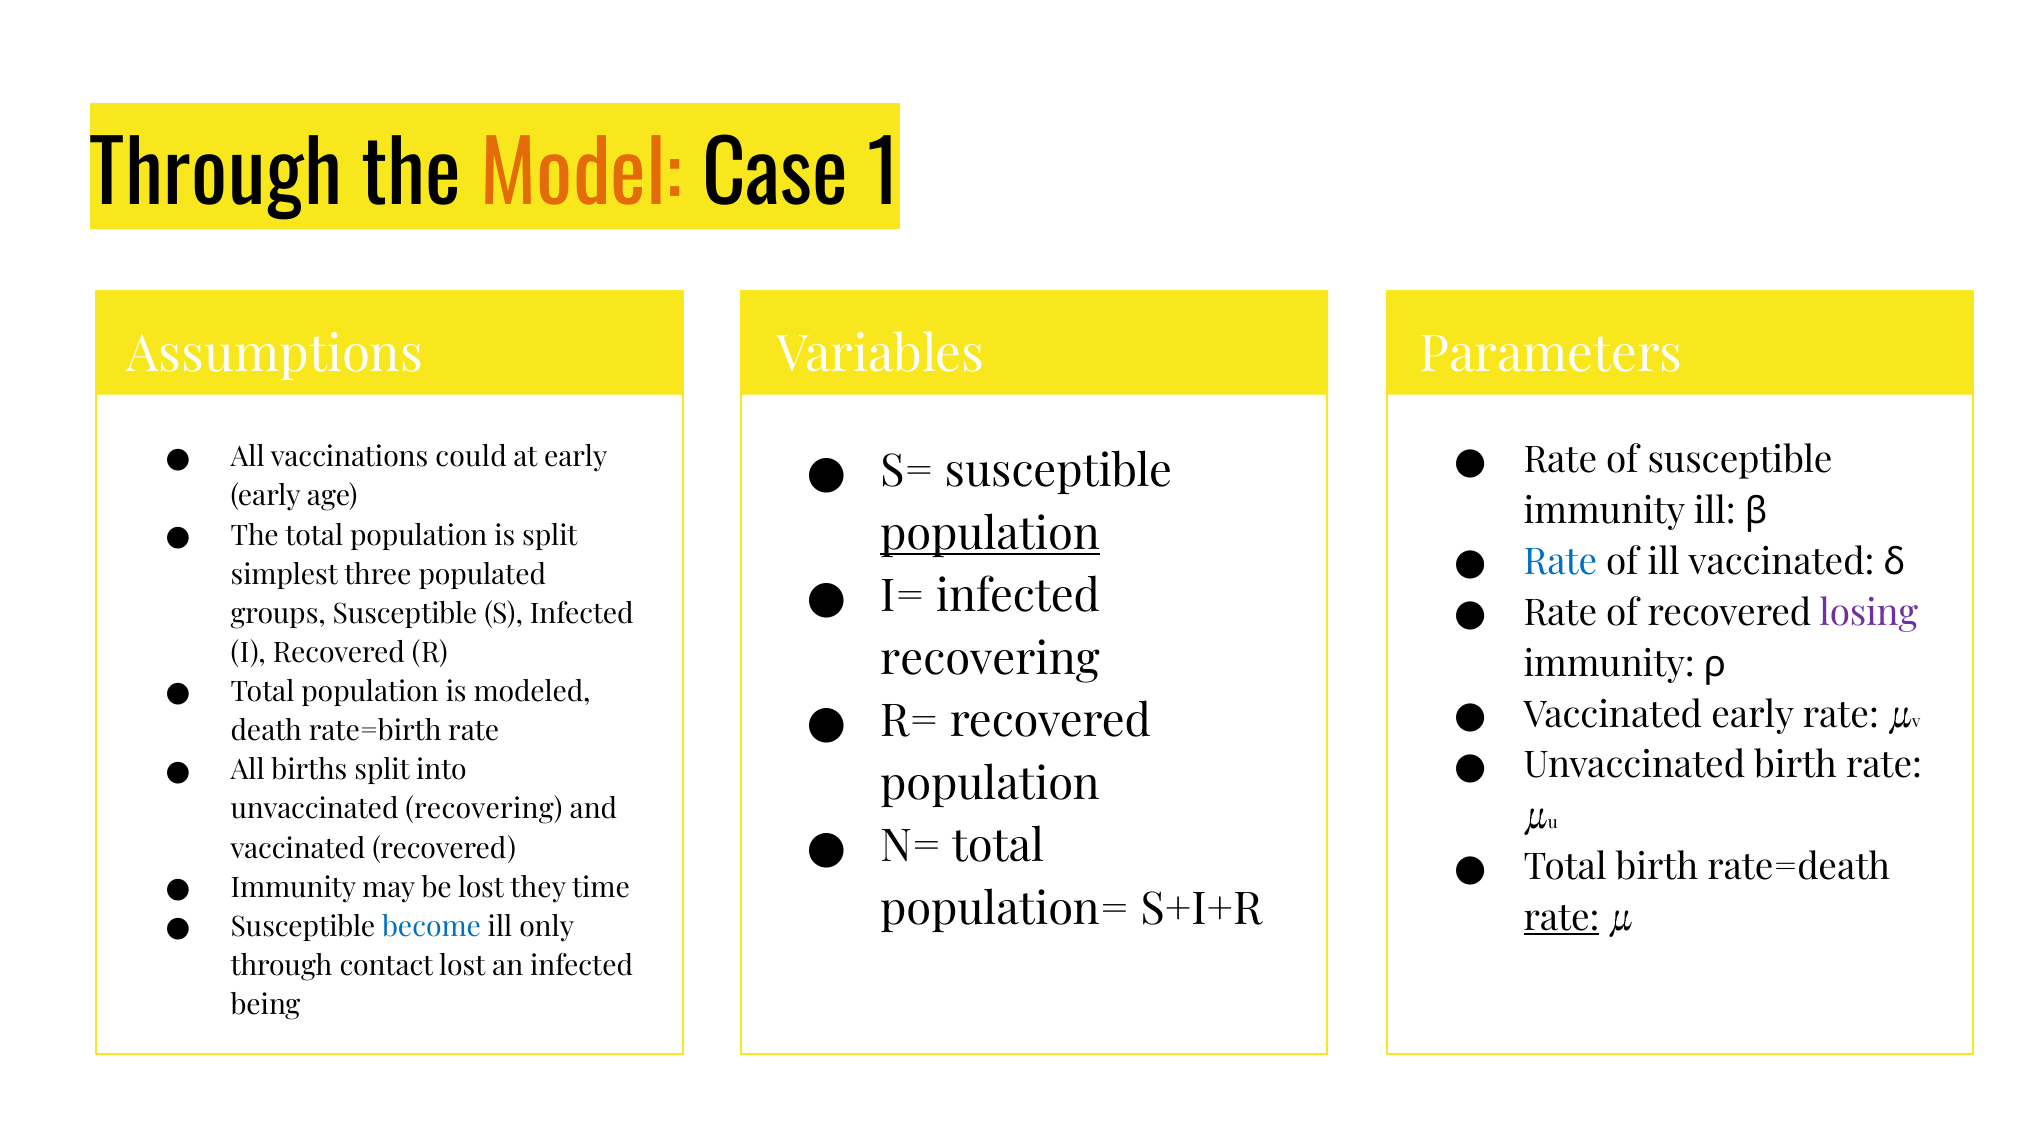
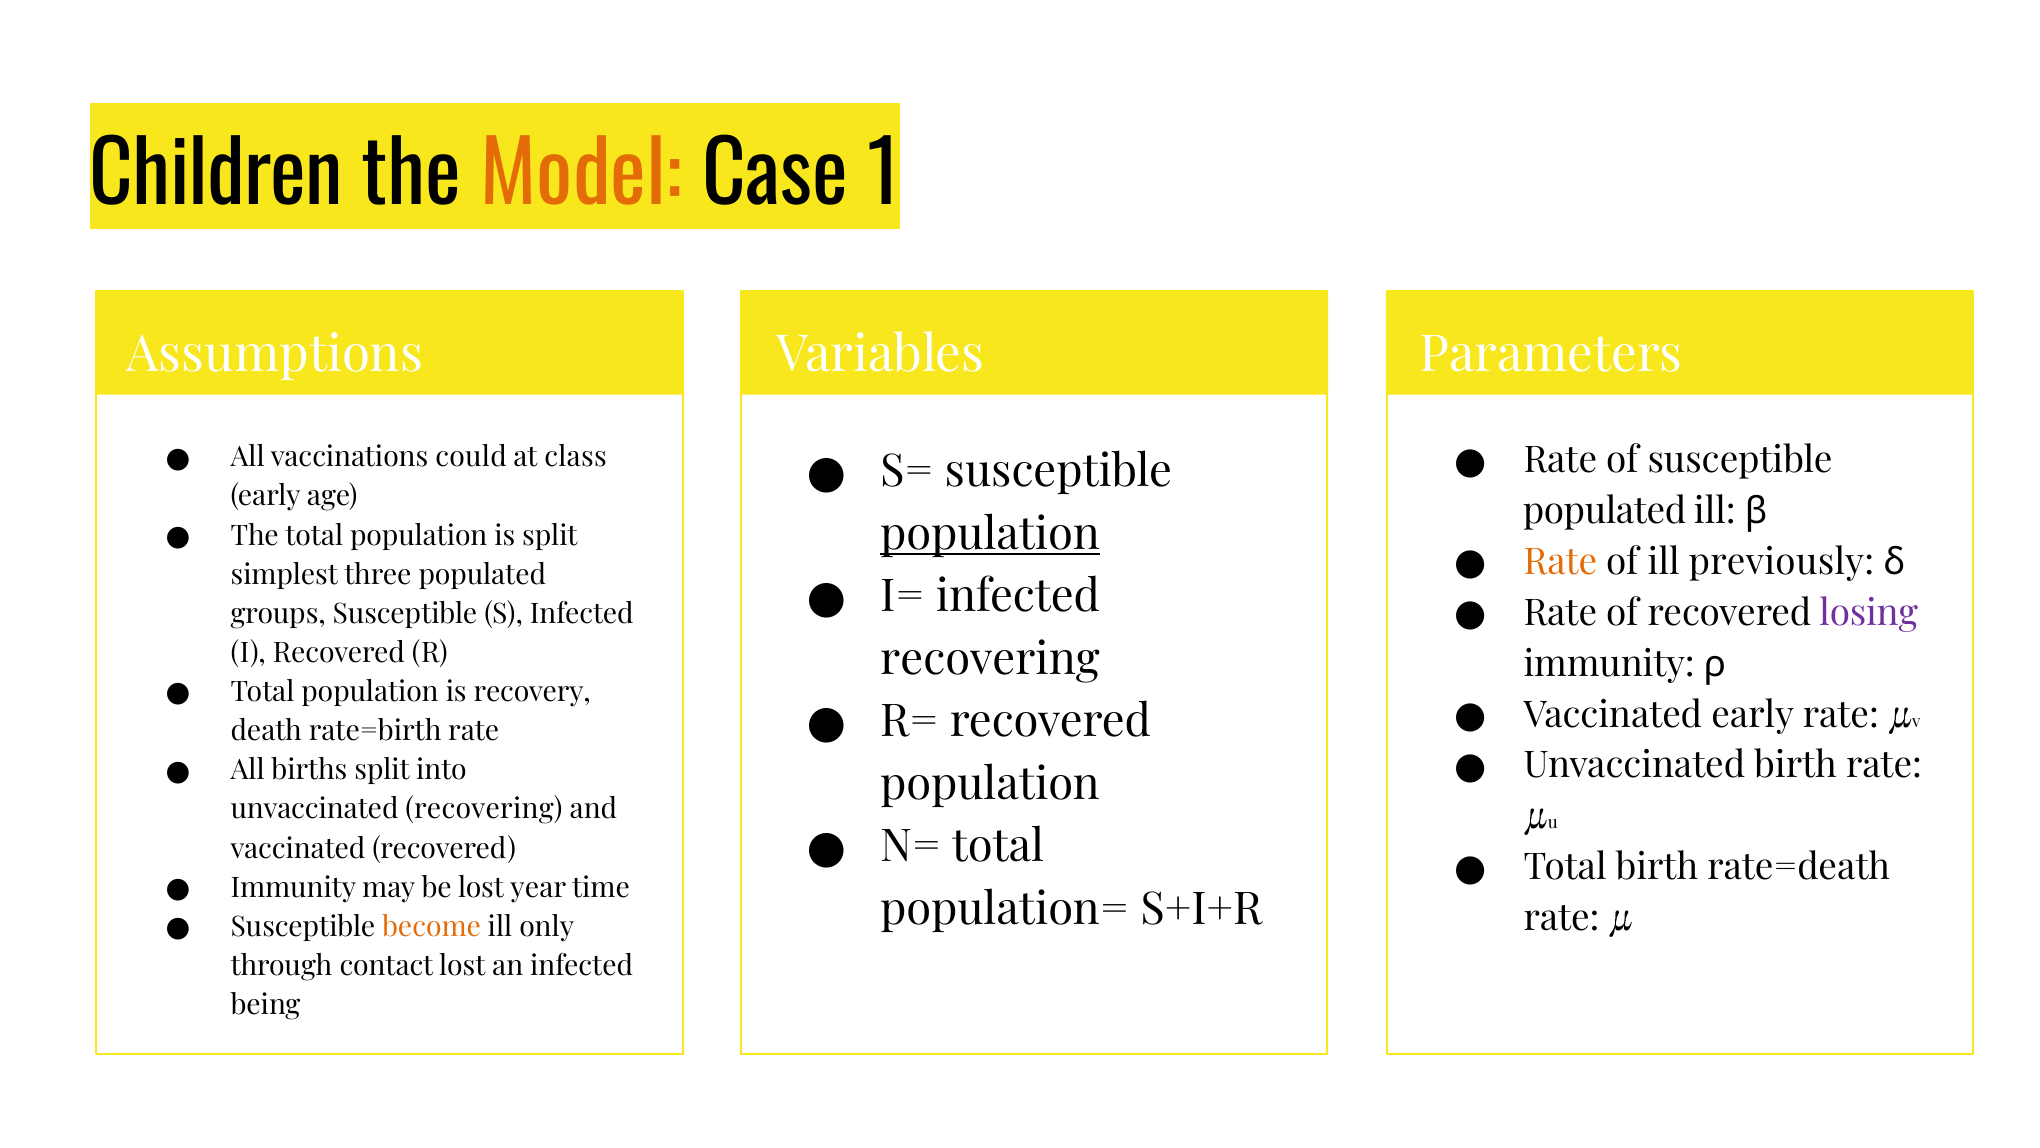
Through: Through -> Children (217, 177)
at early: early -> class (576, 457)
immunity: immunity -> populated (1605, 511)
Rate colour: blue -> orange (1560, 562)
ill vaccinated: vaccinated -> previously (1781, 562)
modeled: modeled -> recovery (532, 692)
they: they -> year (538, 888)
rate underline: present -> none (1562, 918)
become colour: blue -> orange (432, 927)
